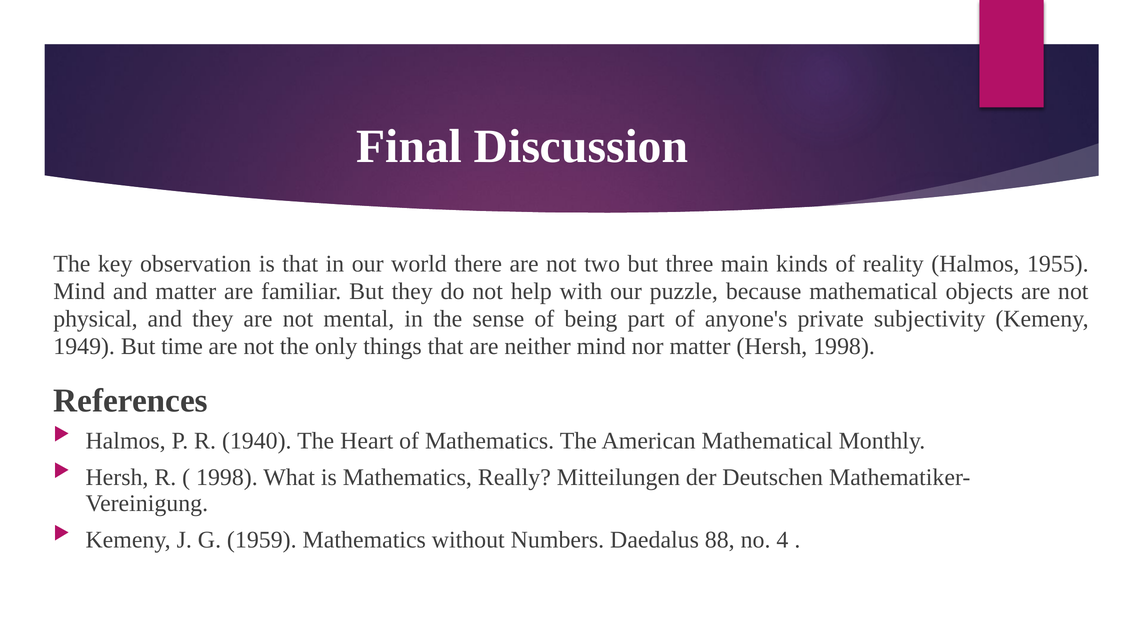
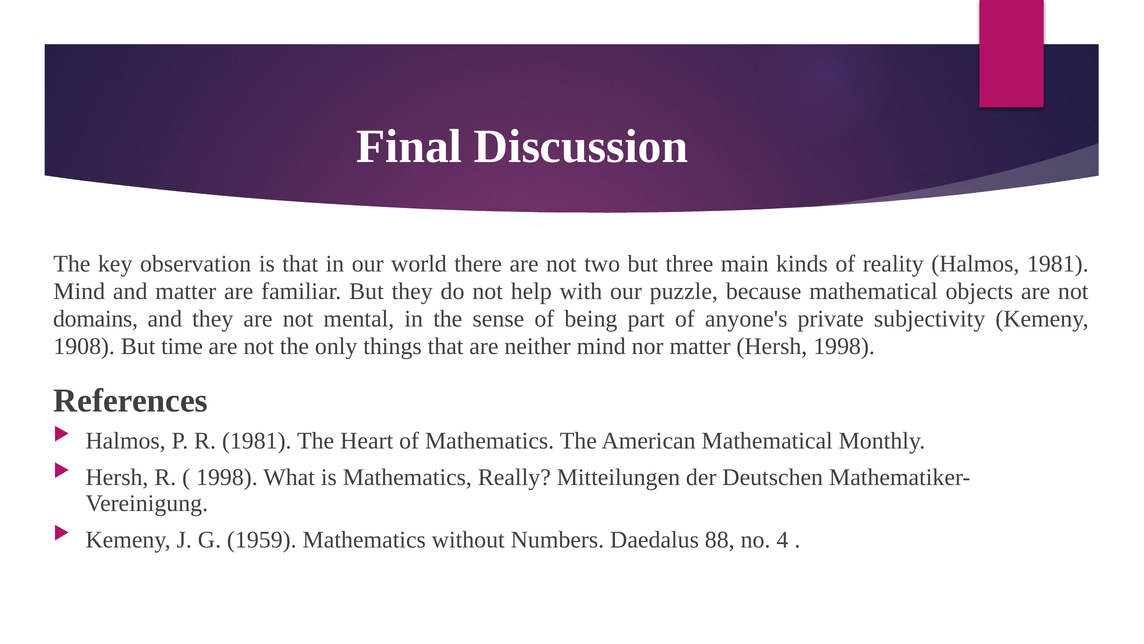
Halmos 1955: 1955 -> 1981 (1058, 263)
physical: physical -> domains (96, 319)
1949: 1949 -> 1908 (84, 346)
R 1940: 1940 -> 1981 (257, 441)
